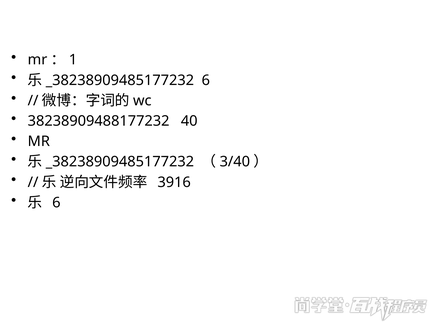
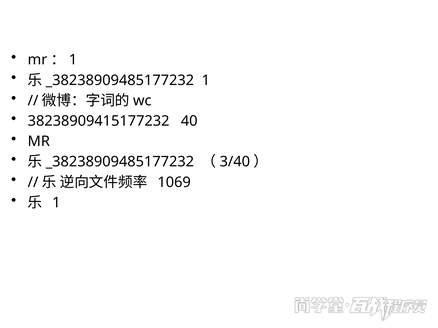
6: 6 -> 1 (206, 80)
38238909488177232: 38238909488177232 -> 38238909415177232 (99, 121)
3916: 3916 -> 1069 (174, 182)
6: 6 -> 1 (56, 203)
